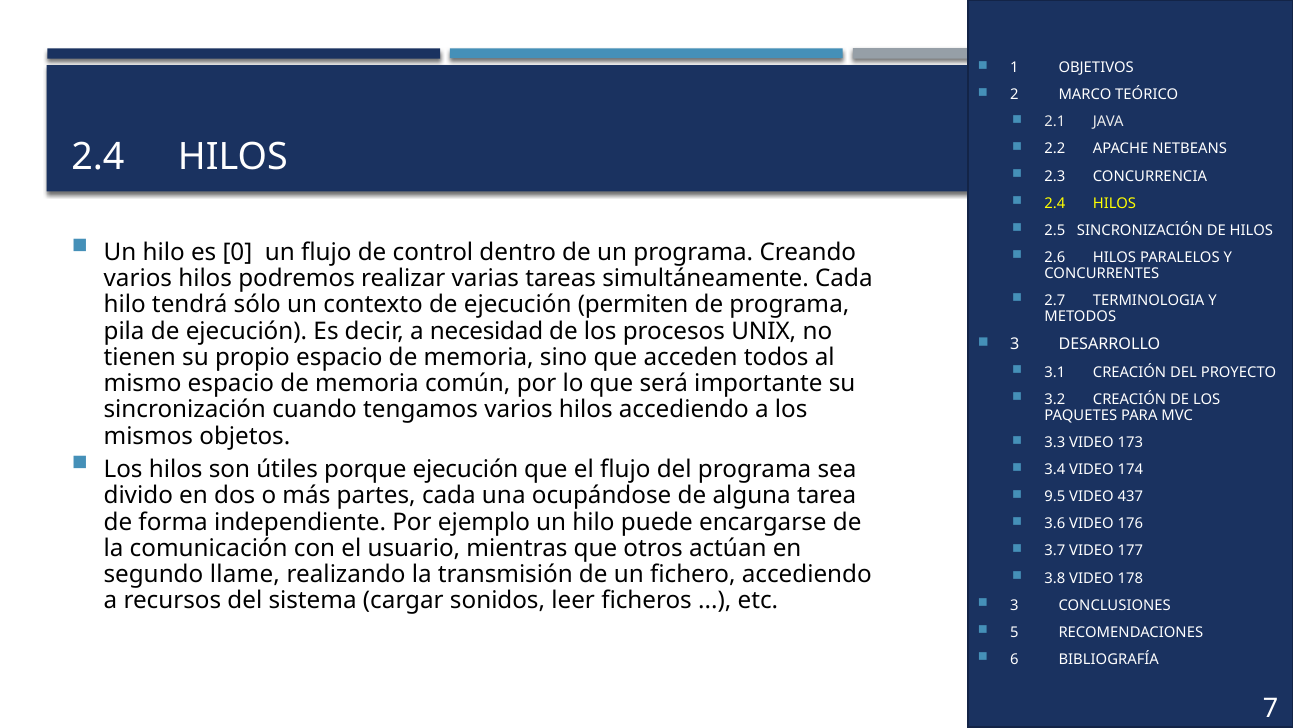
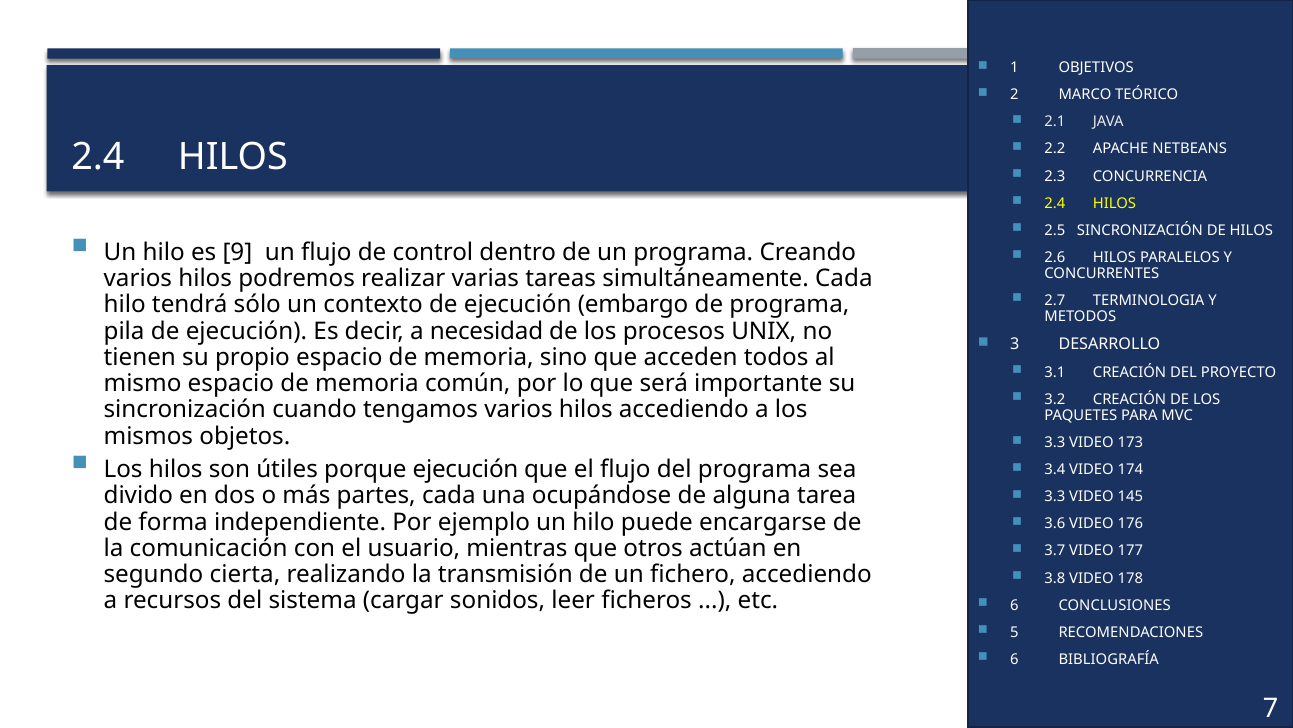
0: 0 -> 9 (237, 252)
permiten: permiten -> embargo (633, 305)
9.5: 9.5 -> 3.3 (1055, 496)
437: 437 -> 145 (1130, 496)
llame: llame -> cierta (245, 574)
3: 3 -> 6 (1014, 605)
